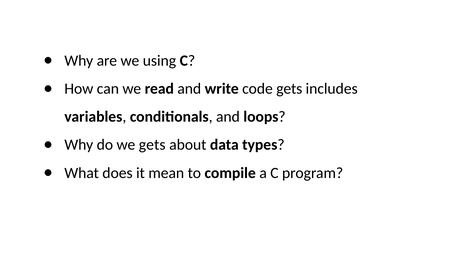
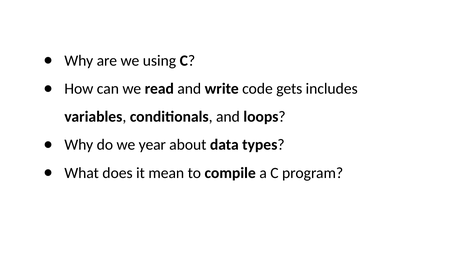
we gets: gets -> year (152, 145)
